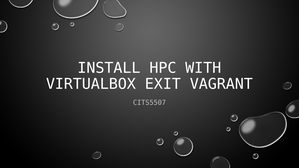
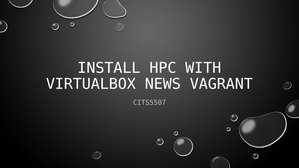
EXIT: EXIT -> NEWS (163, 84)
